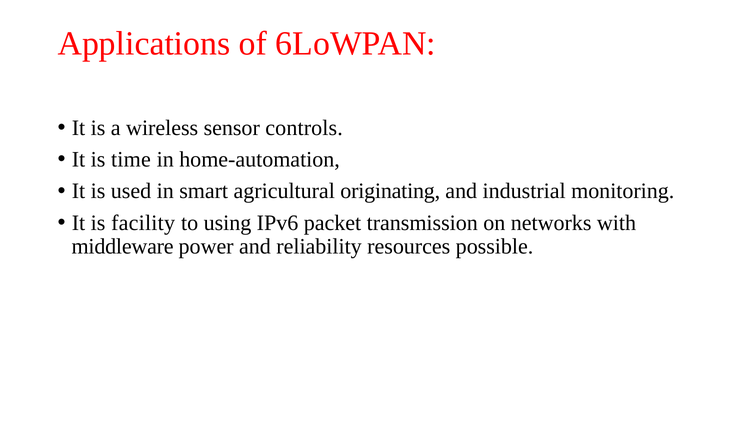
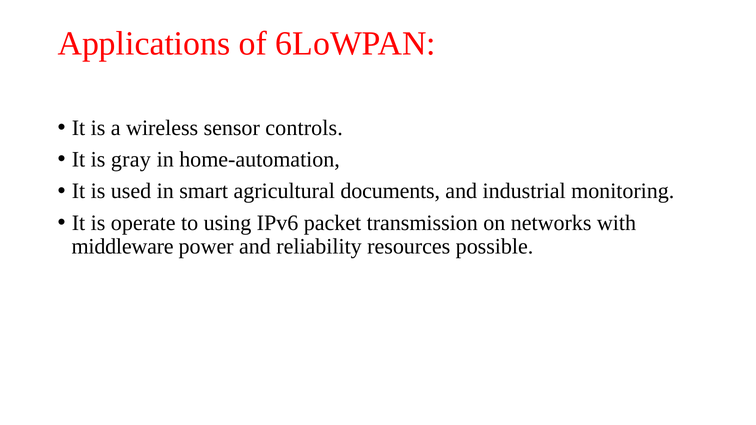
time: time -> gray (131, 160)
originating: originating -> documents (390, 191)
facility: facility -> operate (143, 223)
